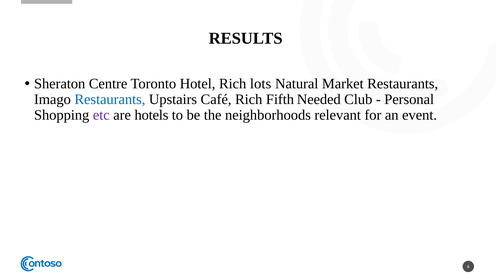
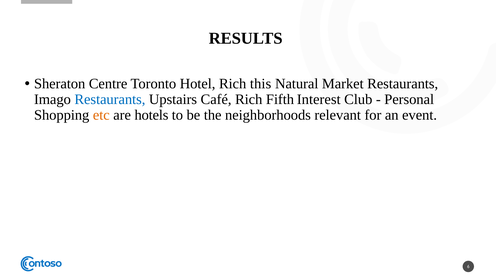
lots: lots -> this (261, 84)
Needed: Needed -> Interest (319, 99)
etc colour: purple -> orange (101, 115)
